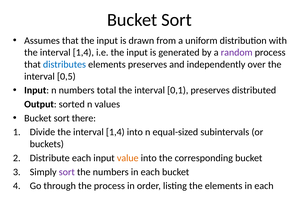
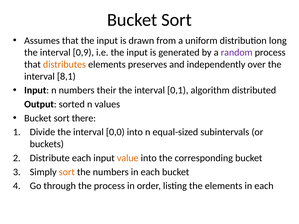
with: with -> long (278, 41)
1,4: 1,4 -> 0,9 (83, 53)
distributes colour: blue -> orange (64, 64)
0,5: 0,5 -> 8,1 (66, 76)
total: total -> their (107, 90)
0,1 preserves: preserves -> algorithm (210, 90)
Divide the interval 1,4: 1,4 -> 0,0 (115, 132)
sort colour: purple -> orange (67, 172)
